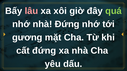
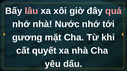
quá colour: light green -> pink (113, 11)
nhà Đứng: Đứng -> Nước (67, 24)
cất đứng: đứng -> quyết (44, 51)
